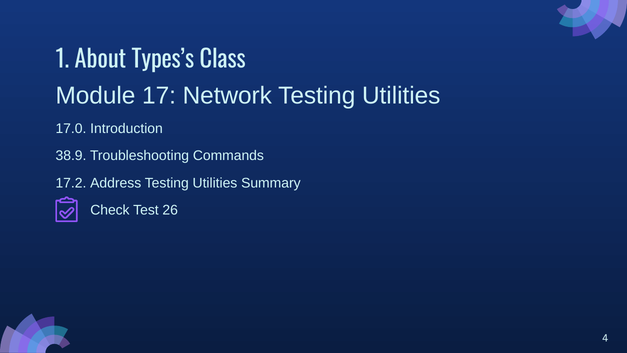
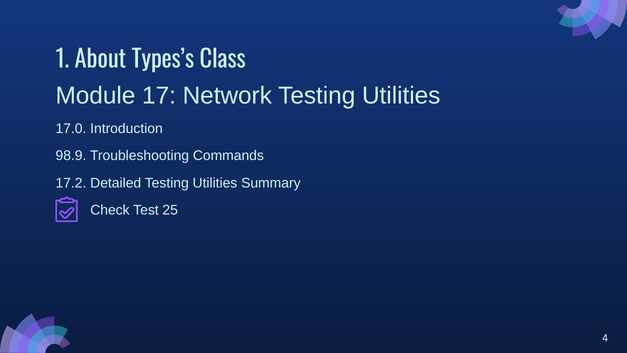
38.9: 38.9 -> 98.9 (71, 156)
Address: Address -> Detailed (116, 183)
26: 26 -> 25 (170, 210)
